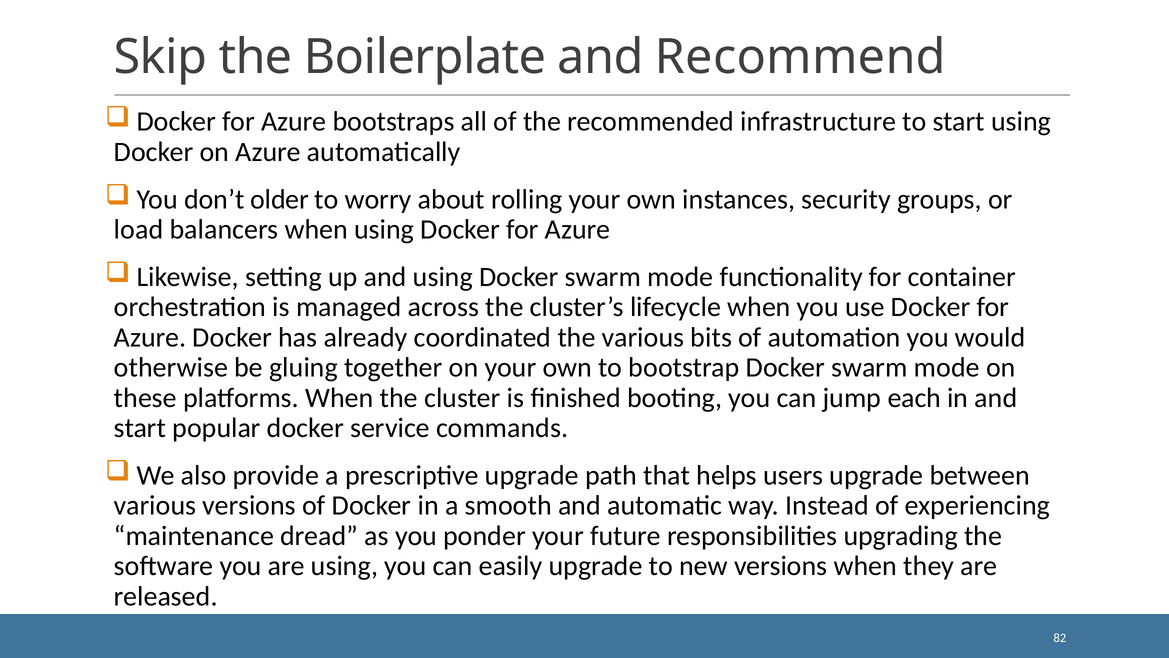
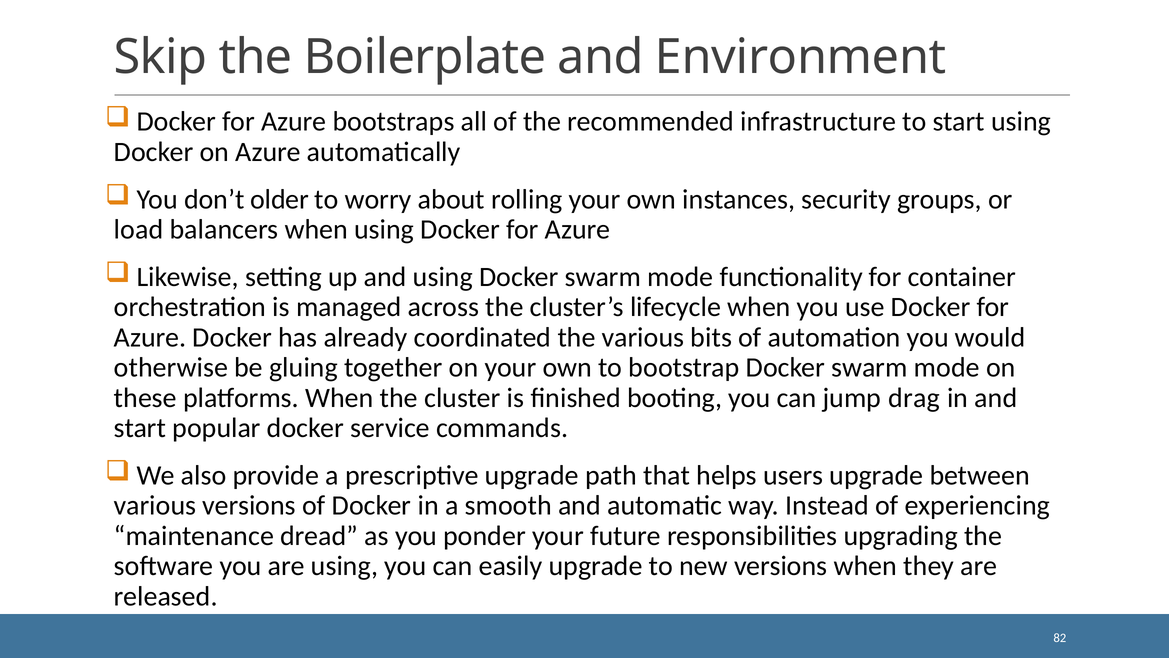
Recommend: Recommend -> Environment (801, 57)
each: each -> drag (914, 398)
